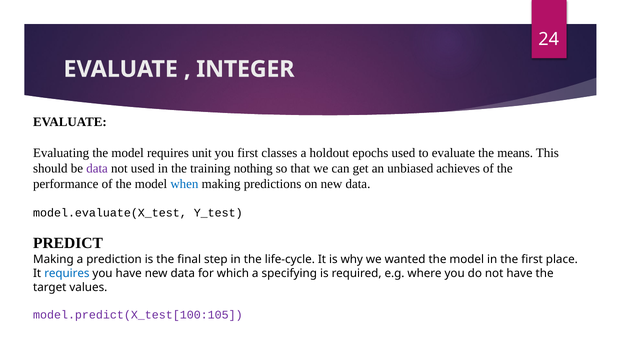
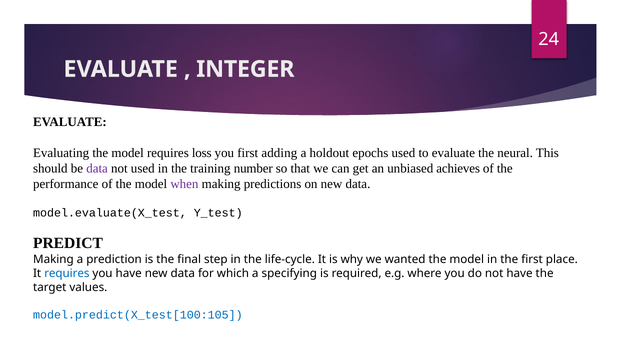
unit: unit -> loss (202, 153)
classes: classes -> adding (279, 153)
means: means -> neural (515, 153)
nothing: nothing -> number (253, 169)
when colour: blue -> purple (184, 184)
model.predict(X_test[100:105 colour: purple -> blue (138, 315)
